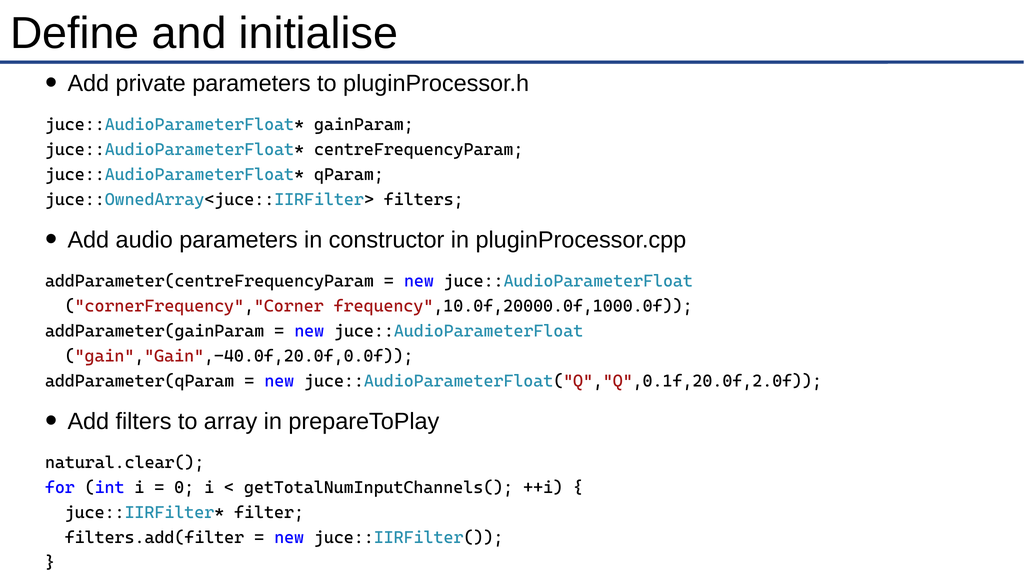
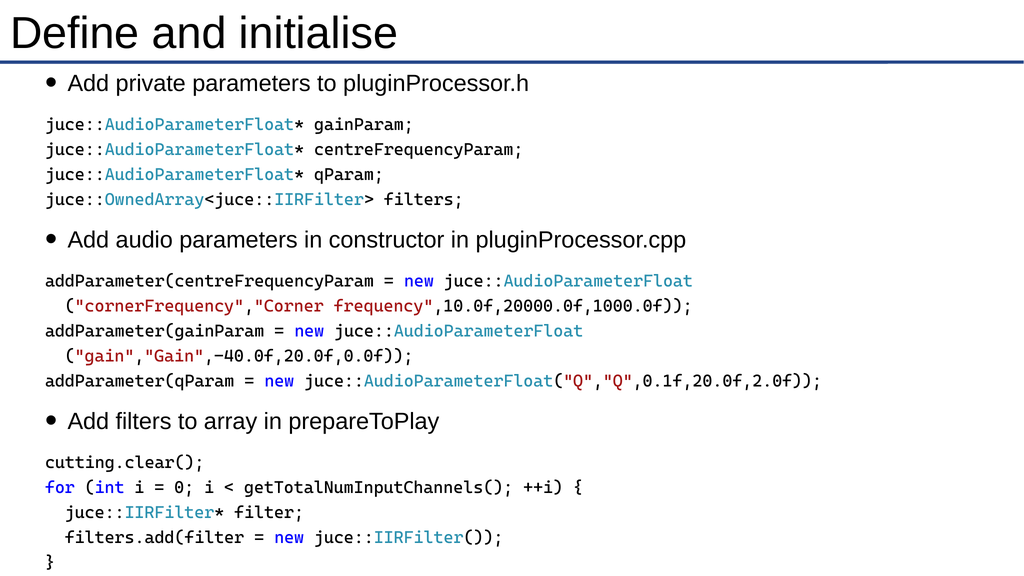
natural.clear(: natural.clear( -> cutting.clear( (125, 463)
